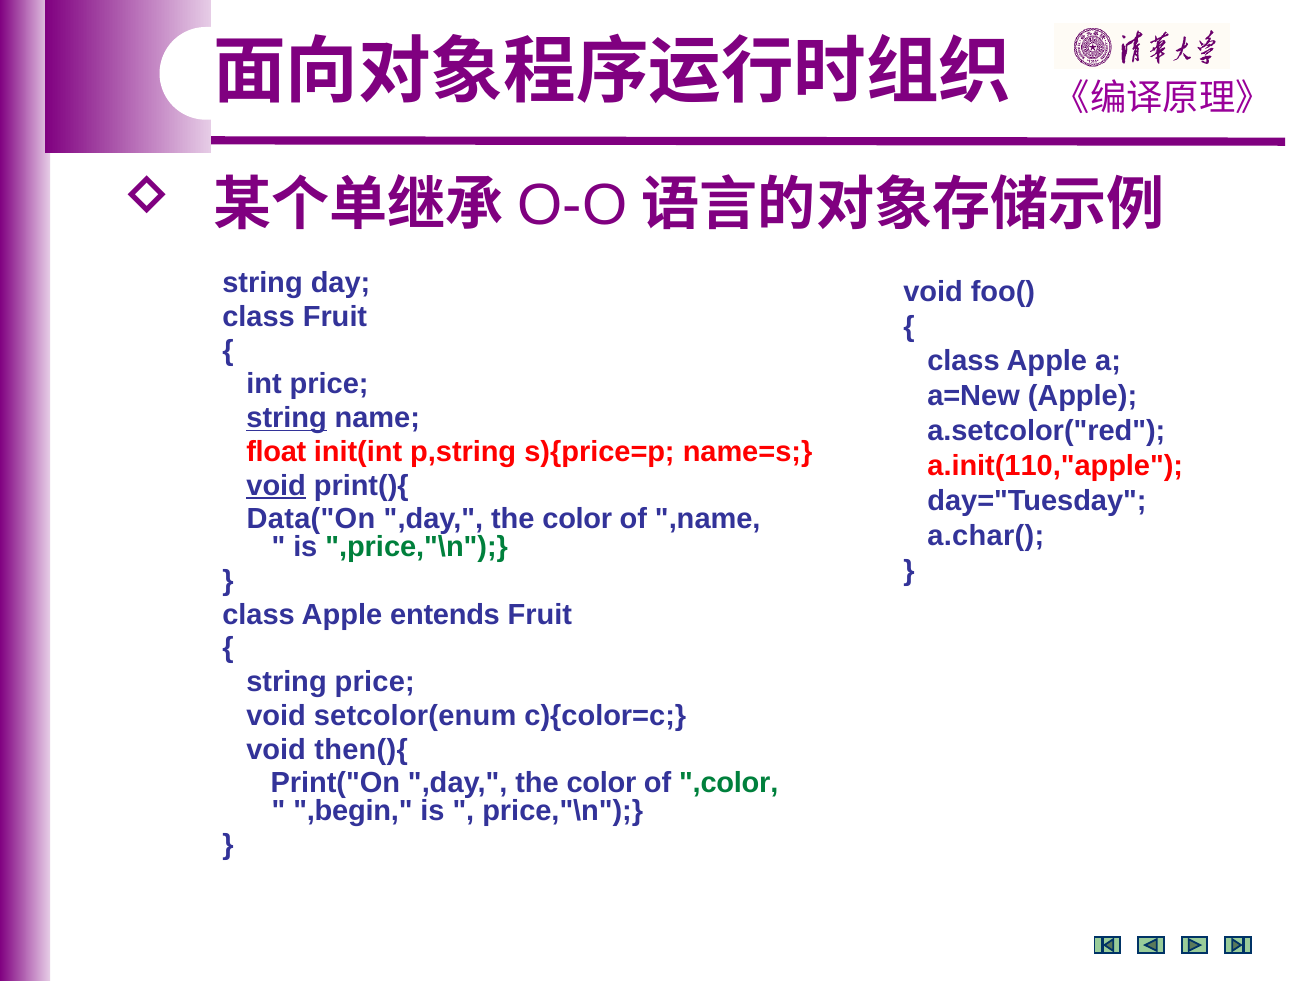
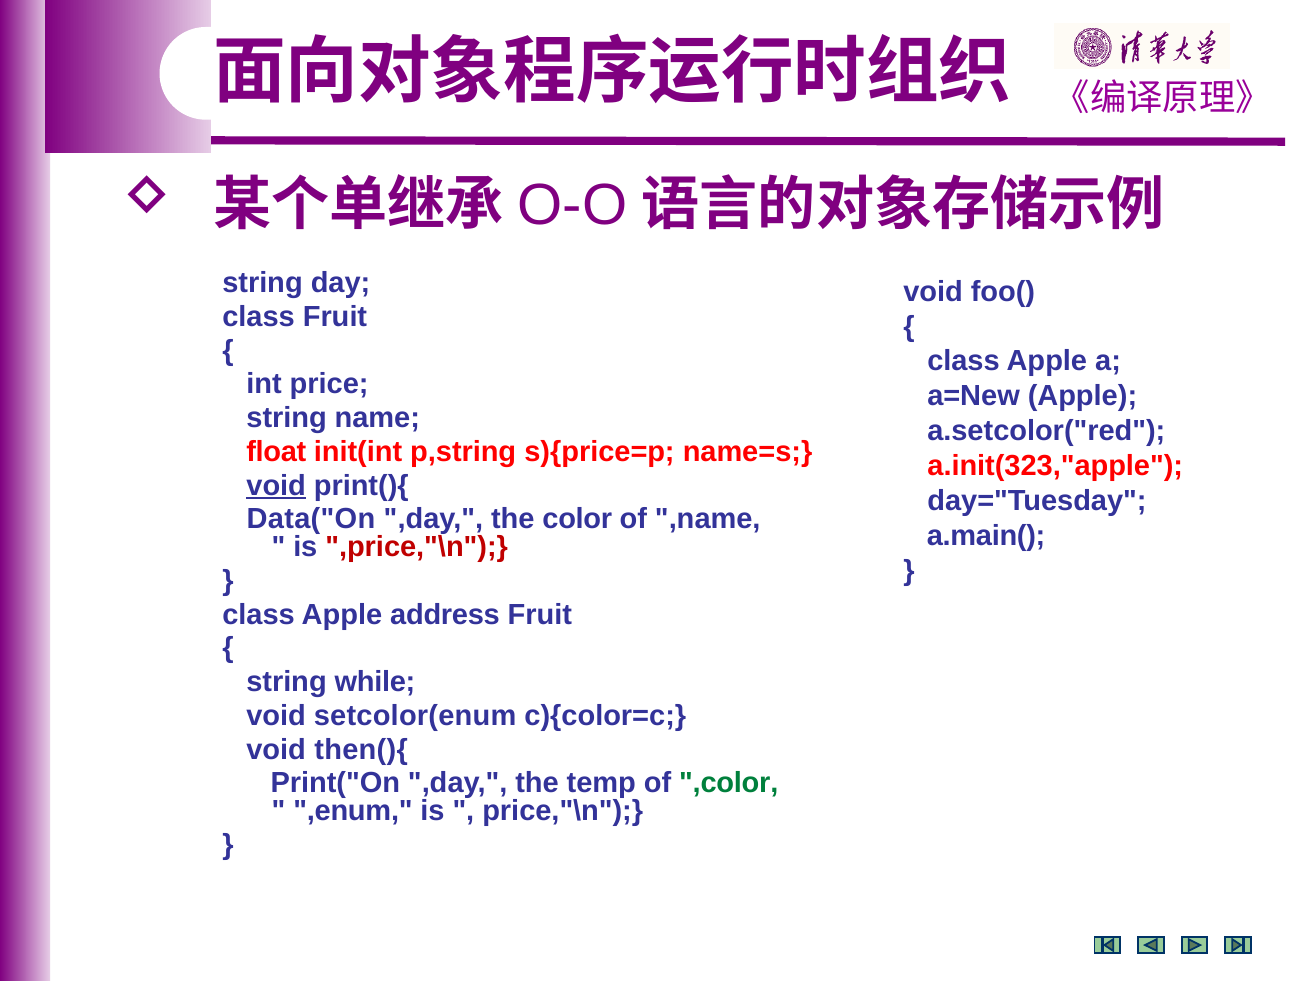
string underline: present -> none (287, 418)
a.init(110,"apple: a.init(110,"apple -> a.init(323,"apple (1055, 466)
a.char(: a.char( -> a.main( (986, 535)
,price,"\n colour: green -> red (417, 547)
entends: entends -> address (445, 614)
string price: price -> while (375, 682)
Print("On ,day the color: color -> temp (601, 783)
,begin: ,begin -> ,enum (353, 811)
